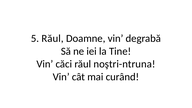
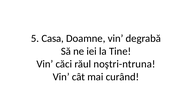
5 Răul: Răul -> Casa (53, 38)
